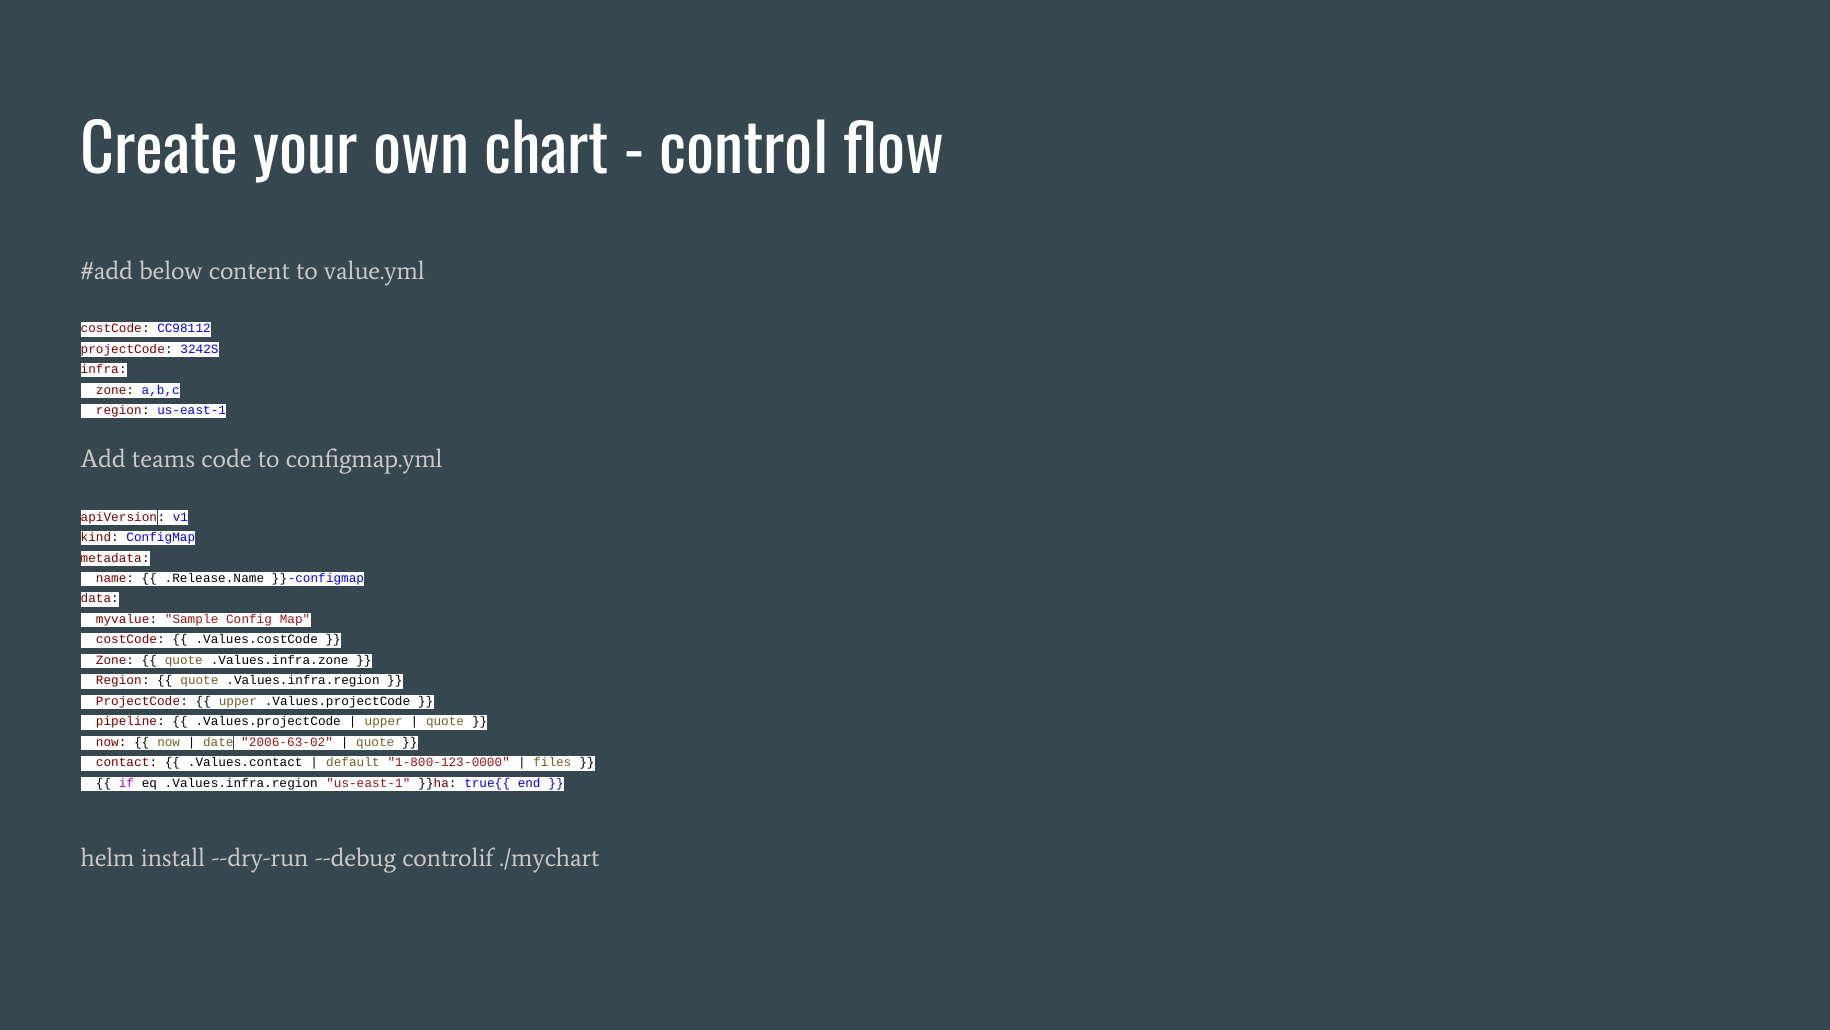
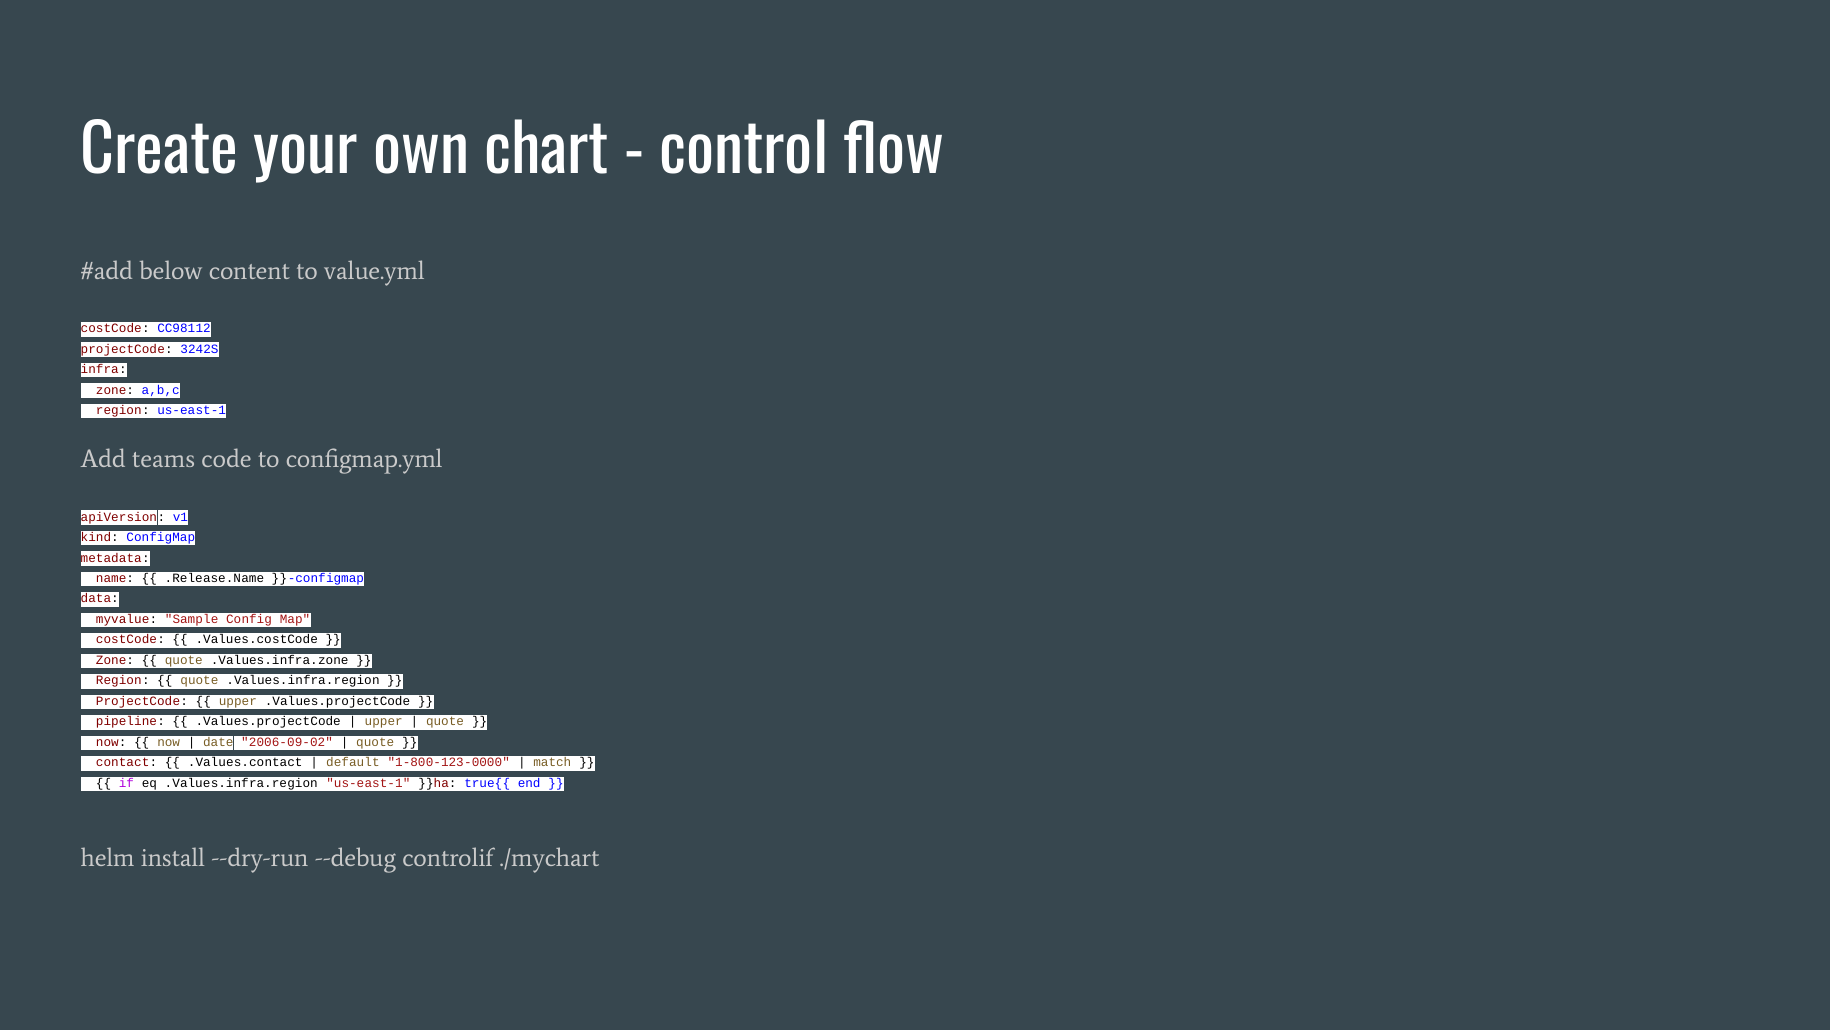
2006-63-02: 2006-63-02 -> 2006-09-02 (287, 742)
files: files -> match (552, 762)
